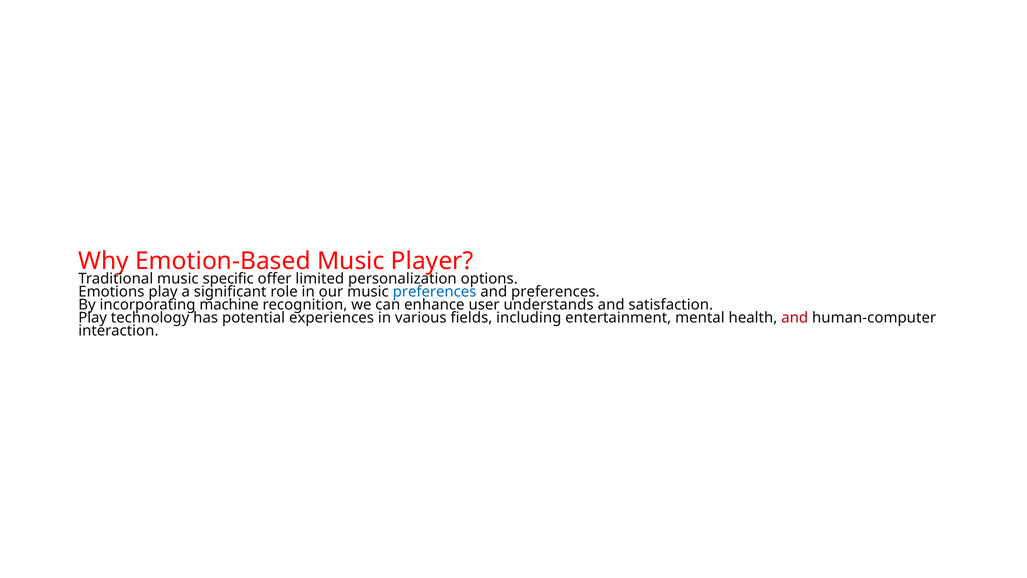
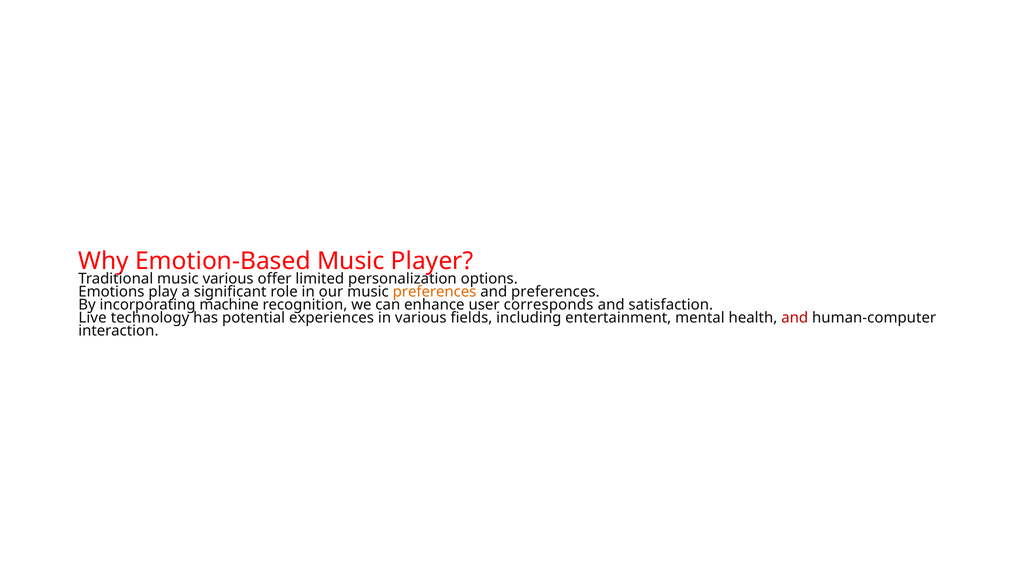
music specific: specific -> various (228, 279)
preferences colour: blue -> orange (435, 292)
understands: understands -> corresponds (549, 305)
Play: Play -> Live (93, 318)
